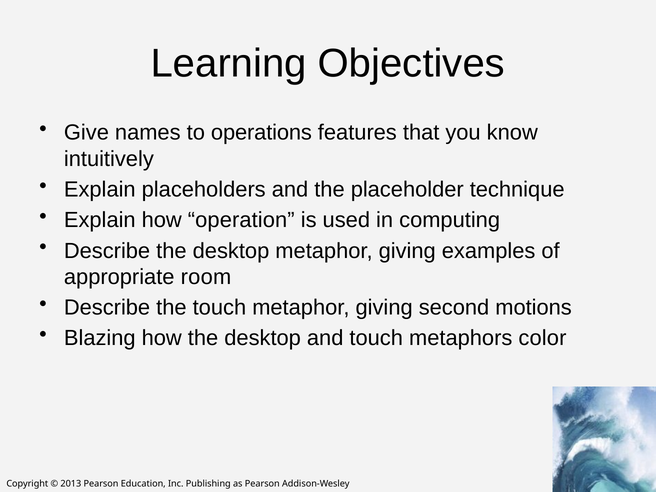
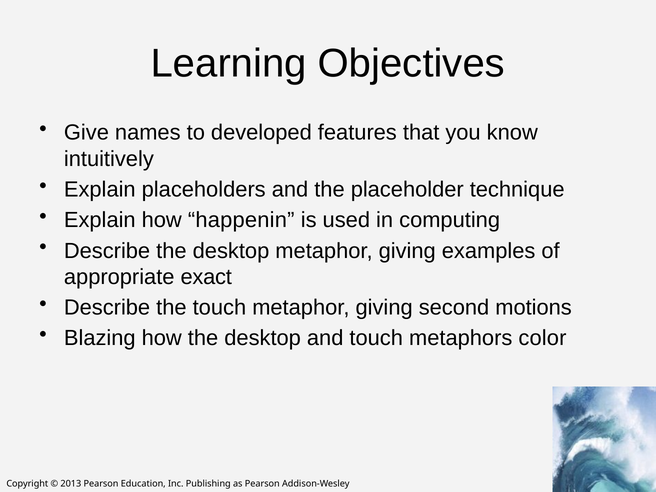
operations: operations -> developed (261, 133)
operation: operation -> happenin (241, 220)
room: room -> exact (206, 277)
